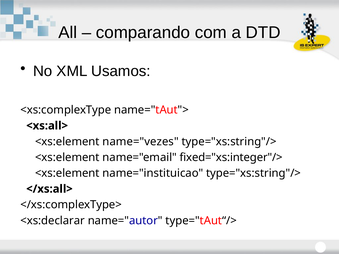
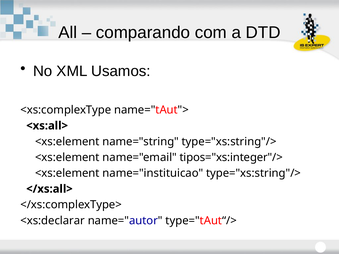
name="vezes: name="vezes -> name="string (141, 142)
fixed="xs:integer"/>: fixed="xs:integer"/> -> tipos="xs:integer"/> (231, 157)
